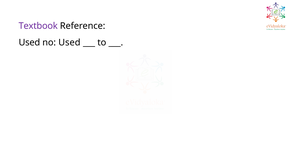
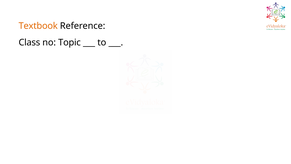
Textbook colour: purple -> orange (38, 26)
Used: Used -> Class (29, 42)
no Used: Used -> Topic (69, 42)
